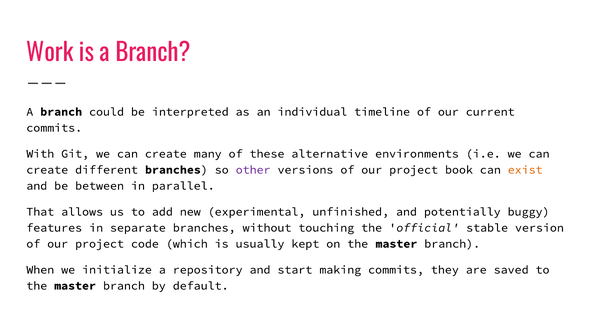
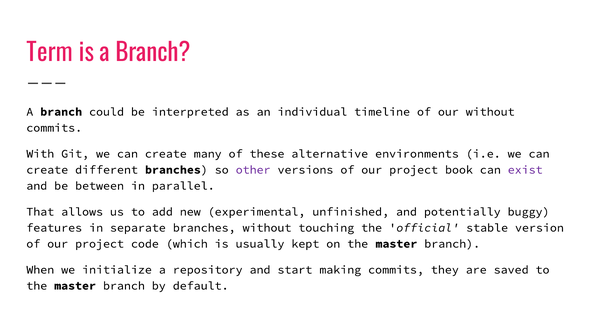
Work: Work -> Term (50, 53)
our current: current -> without (490, 112)
exist colour: orange -> purple (525, 170)
